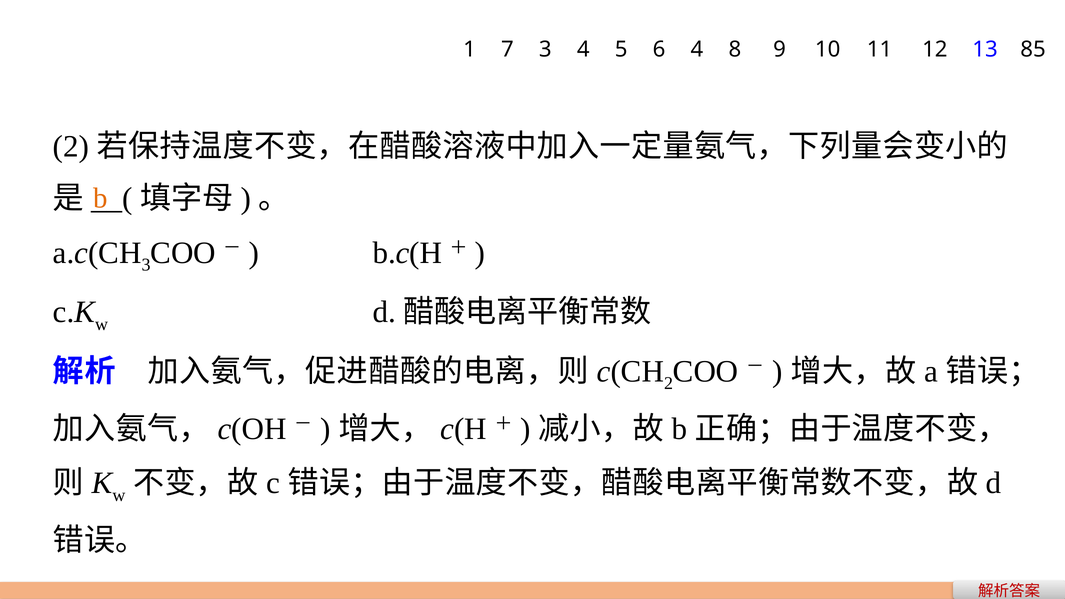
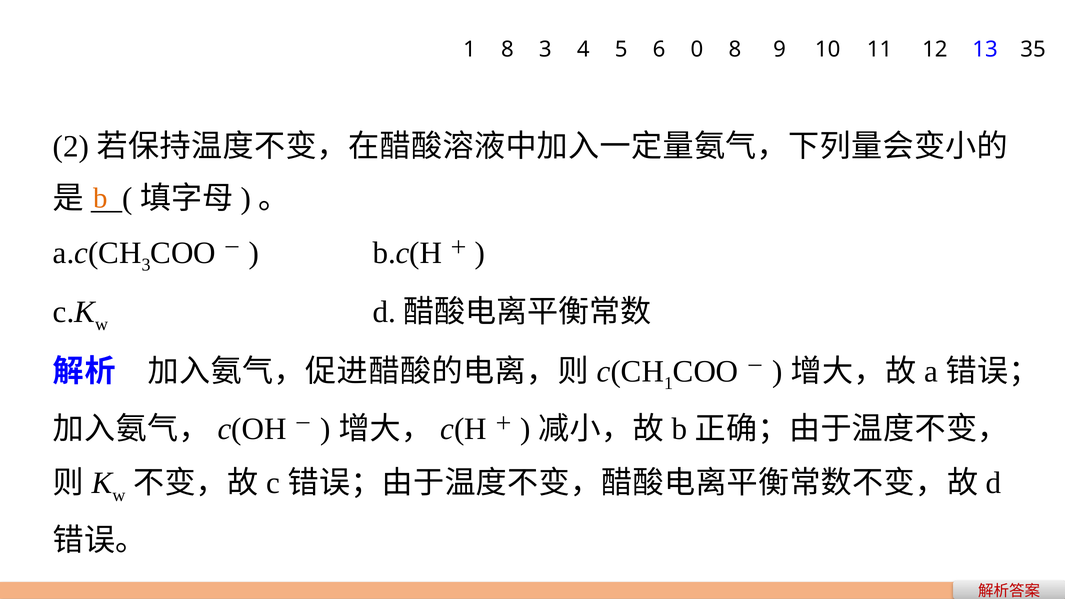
1 7: 7 -> 8 (507, 49)
6 4: 4 -> 0 (697, 49)
85: 85 -> 35 (1033, 49)
2: 2 -> 1 (669, 384)
